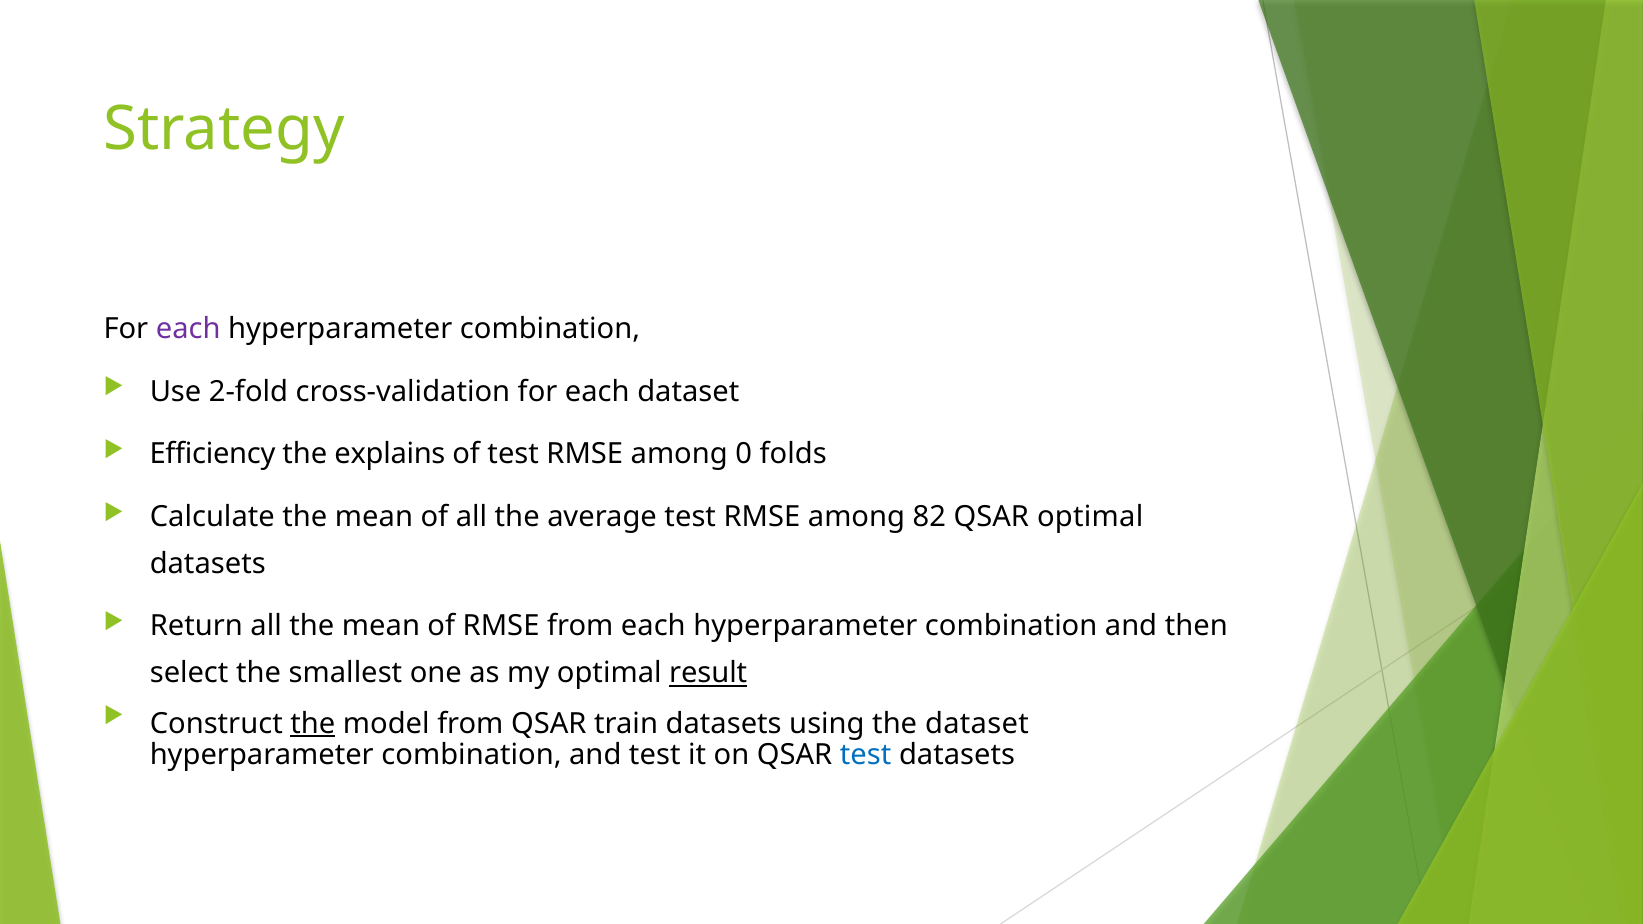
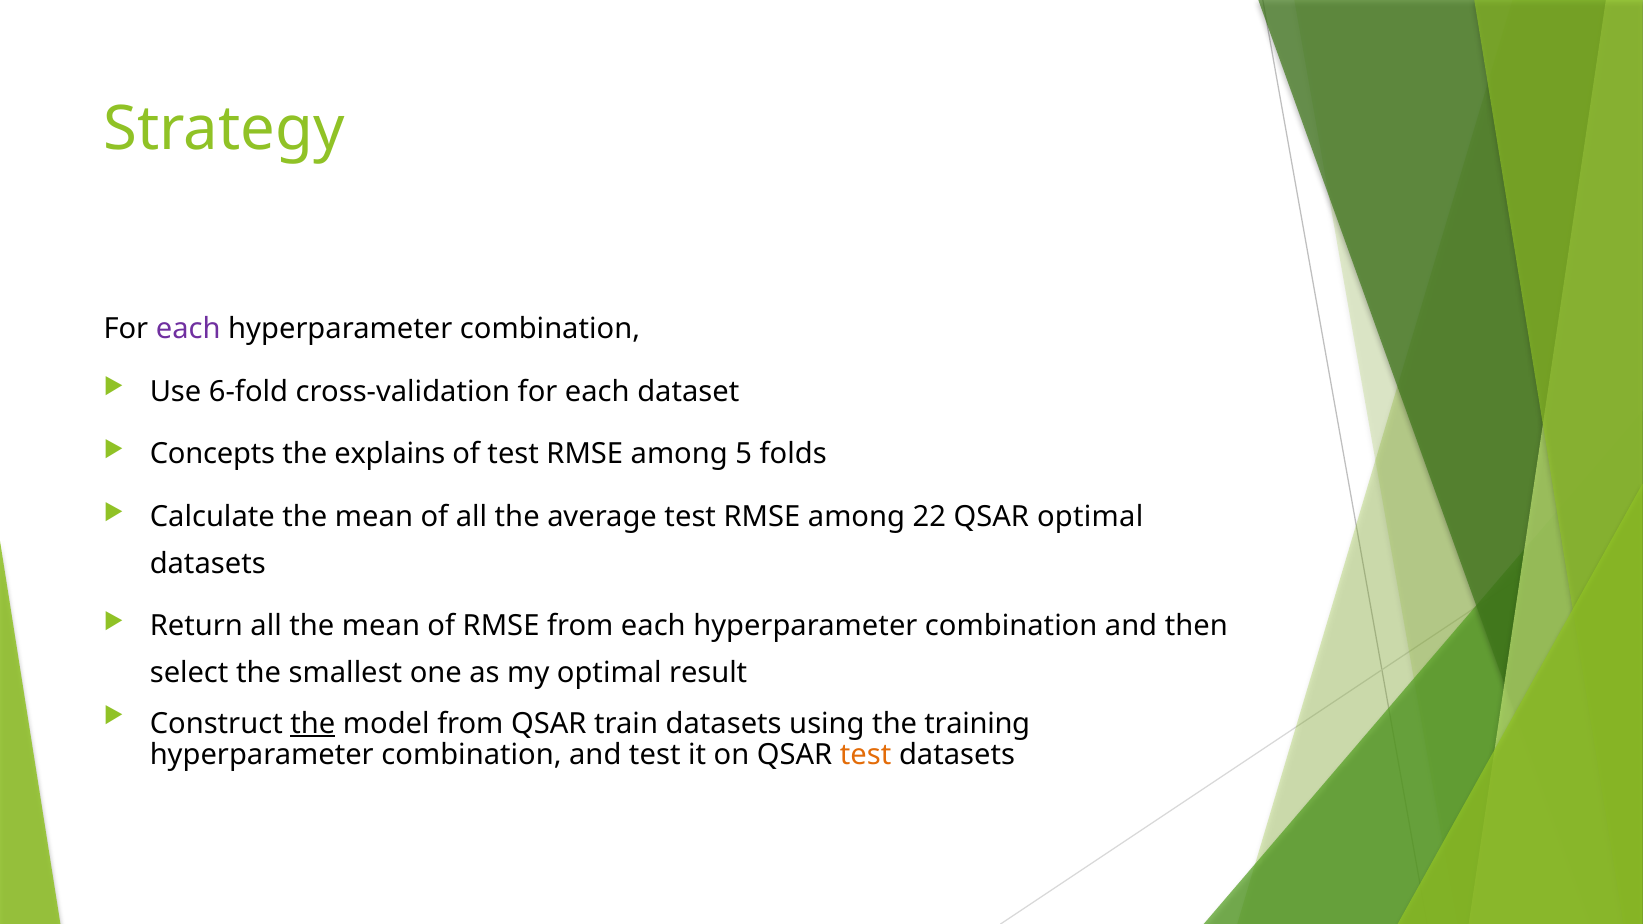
2-fold: 2-fold -> 6-fold (249, 392)
Efficiency: Efficiency -> Concepts (212, 454)
0: 0 -> 5 (744, 454)
82: 82 -> 22 (929, 517)
result underline: present -> none (708, 674)
the dataset: dataset -> training (977, 724)
test colour: blue -> orange (866, 755)
